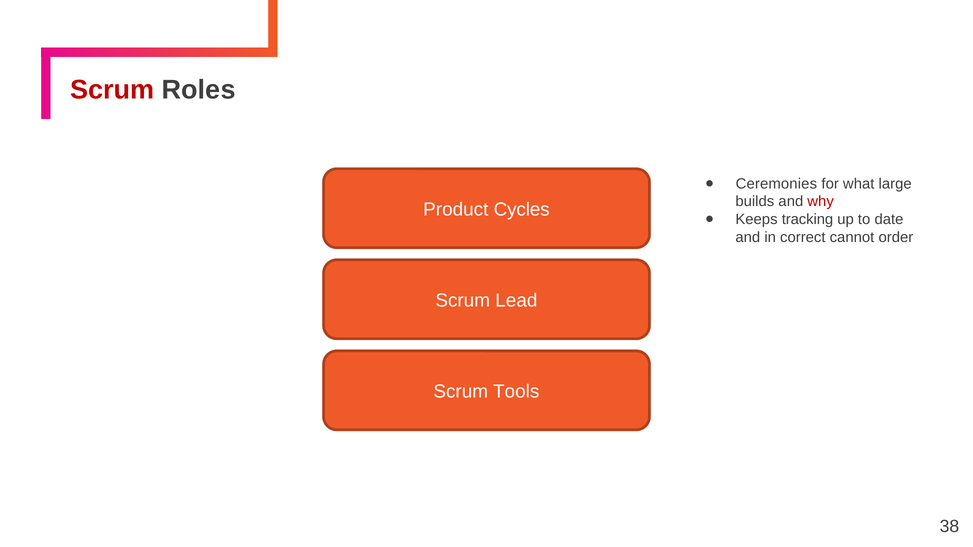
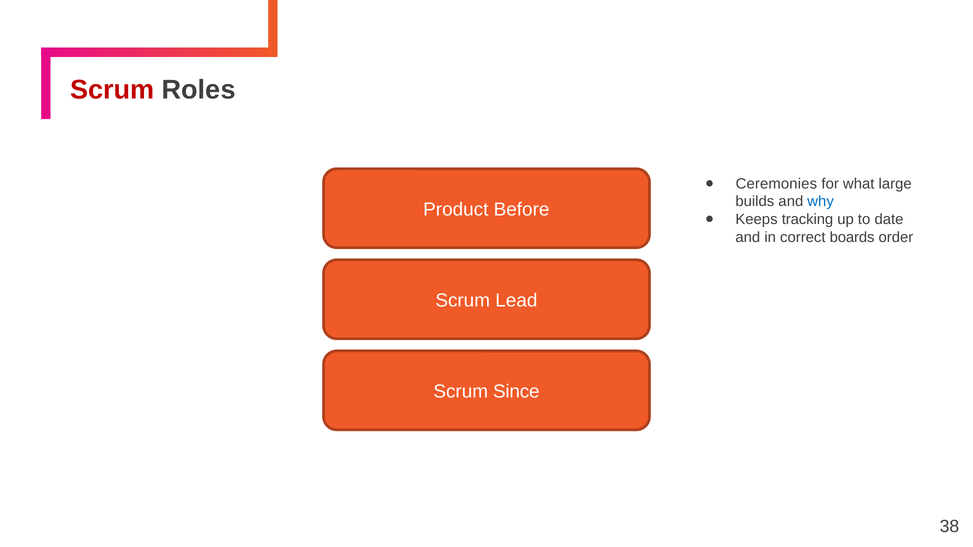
why colour: red -> blue (821, 202)
Cycles: Cycles -> Before (522, 210)
cannot: cannot -> boards (852, 237)
Tools: Tools -> Since (516, 392)
